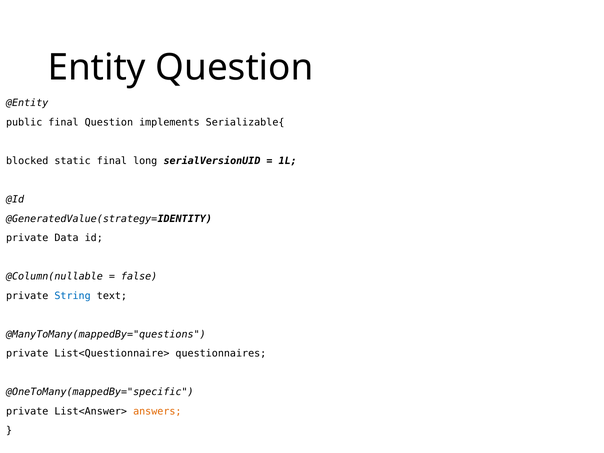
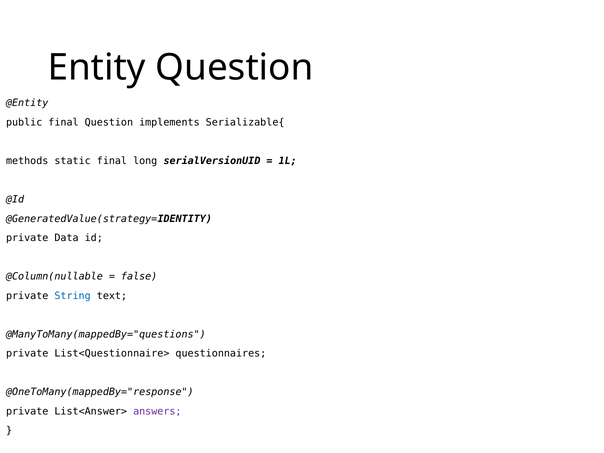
blocked: blocked -> methods (27, 161)
@OneToMany(mappedBy="specific: @OneToMany(mappedBy="specific -> @OneToMany(mappedBy="response (100, 392)
answers colour: orange -> purple (157, 411)
